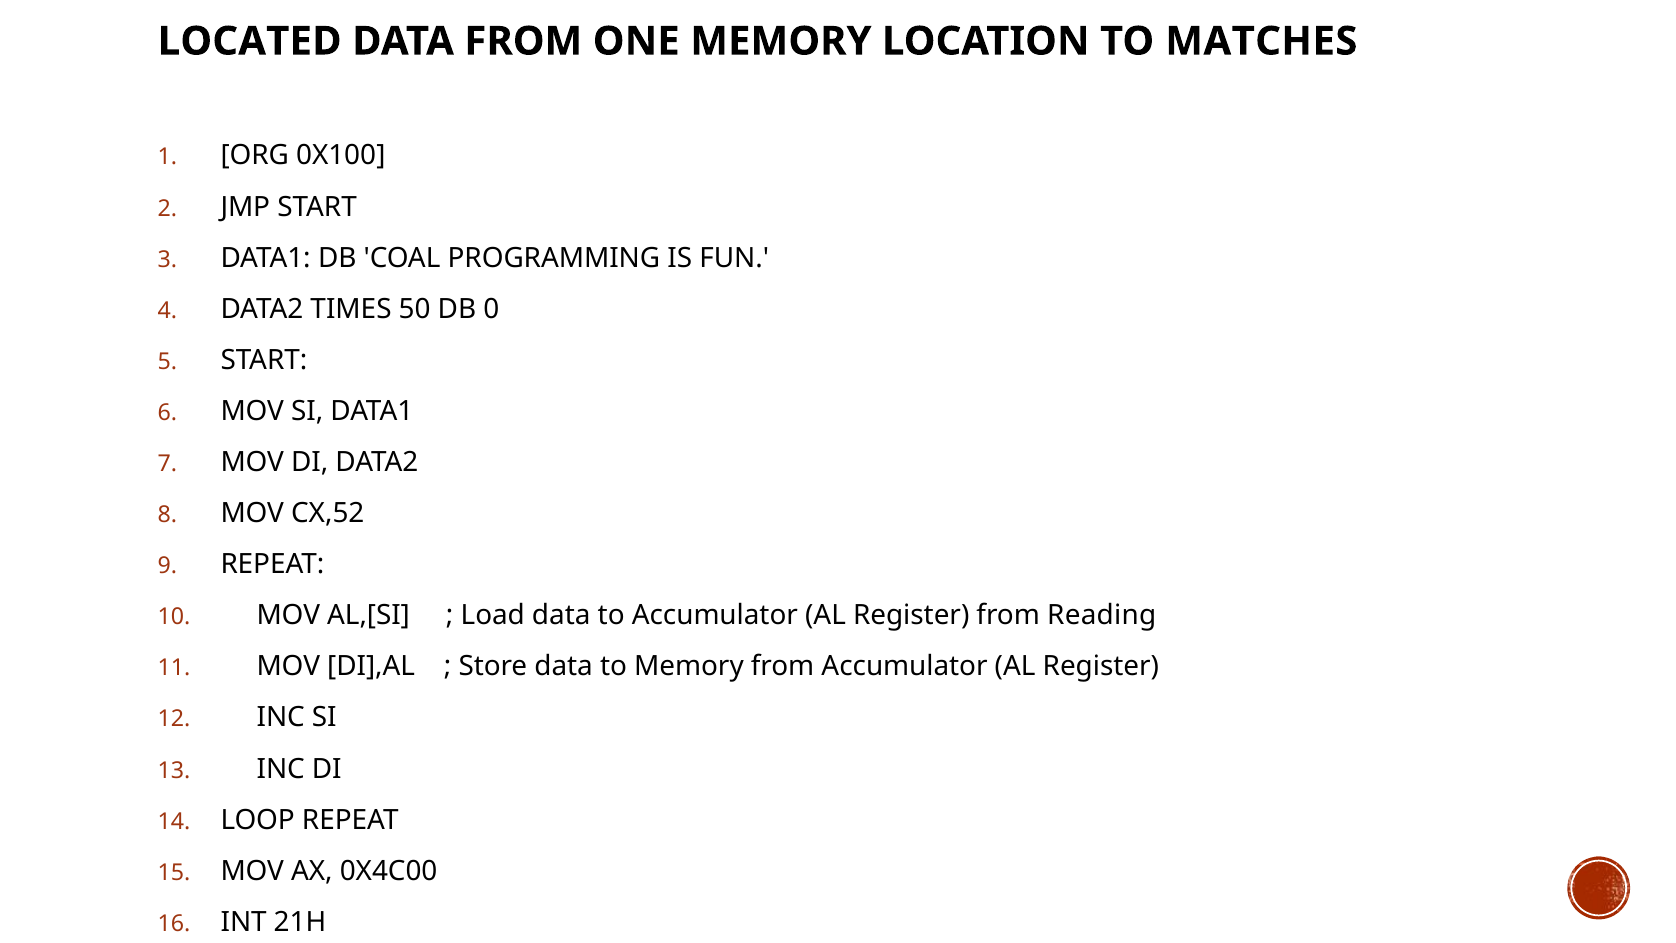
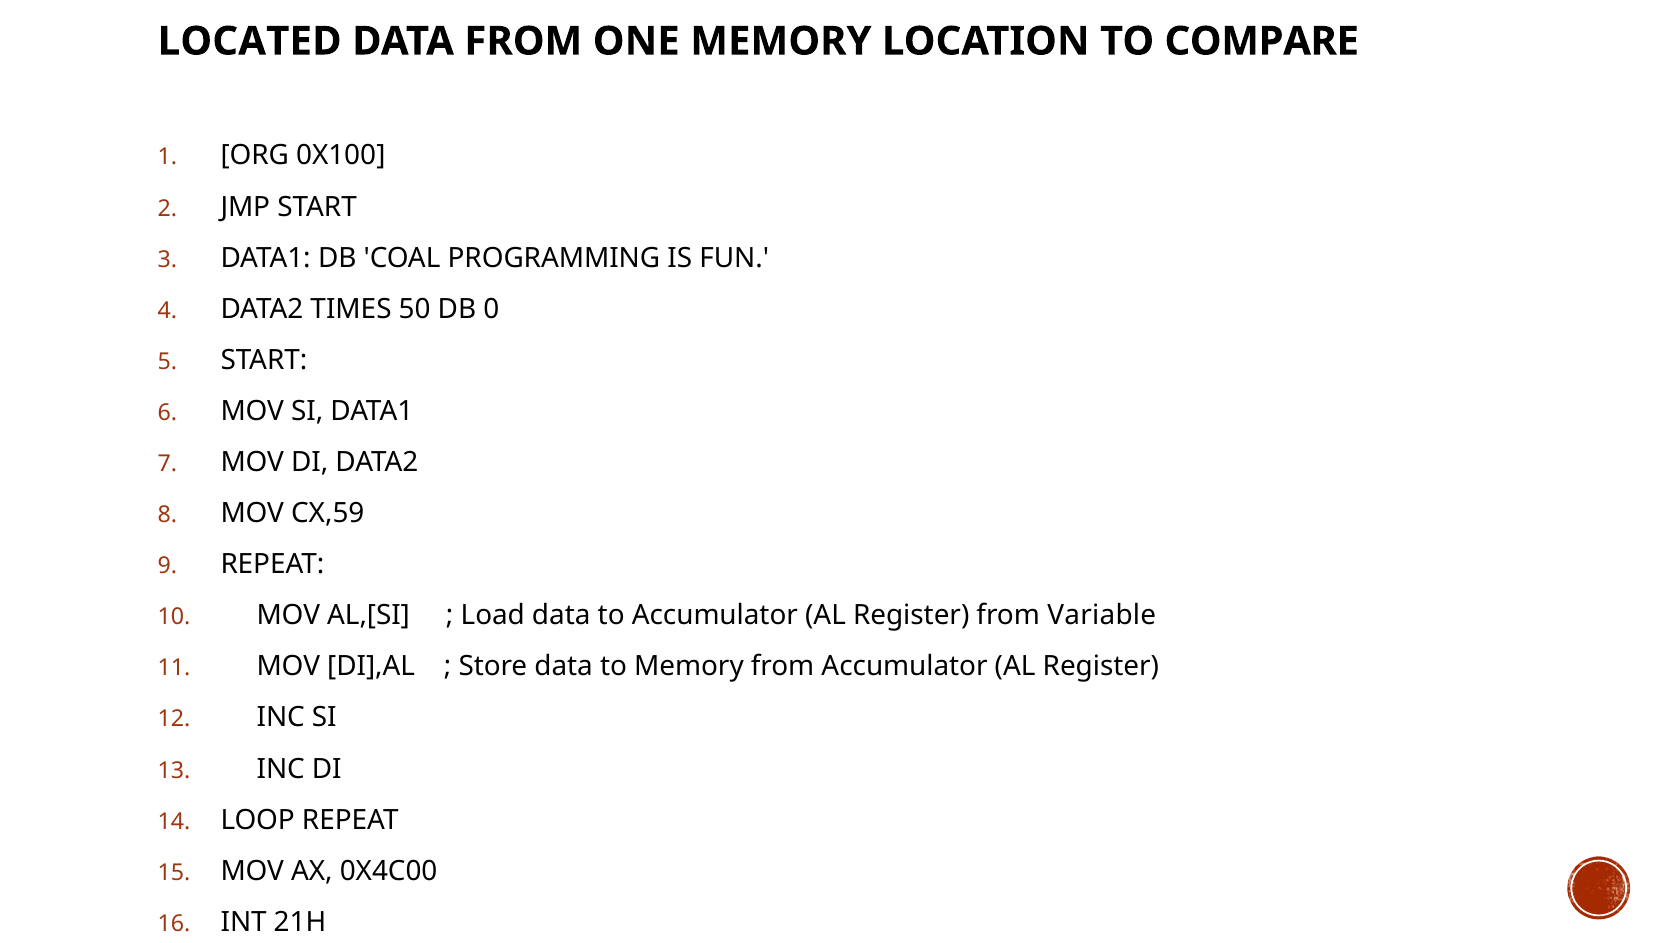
MATCHES: MATCHES -> COMPARE (1262, 41)
CX,52: CX,52 -> CX,59 (328, 513)
Reading: Reading -> Variable (1102, 615)
